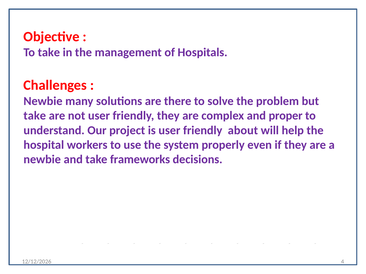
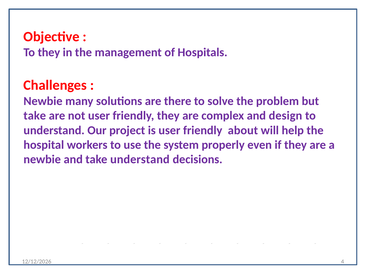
To take: take -> they (49, 52)
proper: proper -> design (285, 116)
take frameworks: frameworks -> understand (140, 160)
